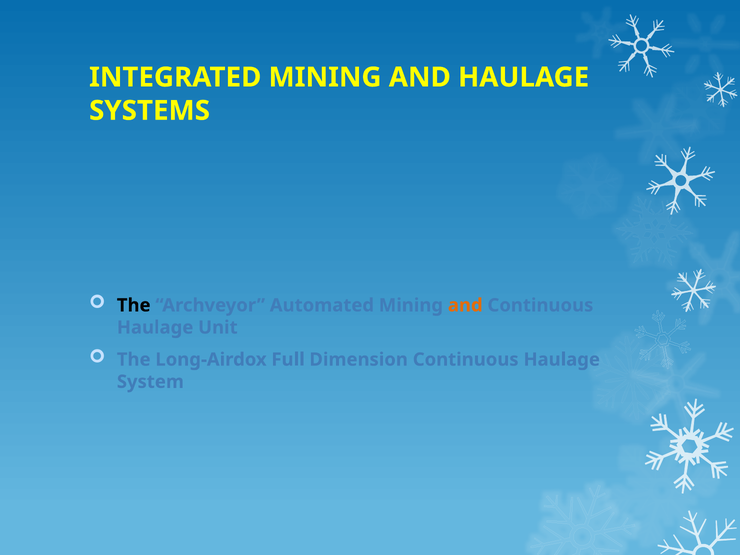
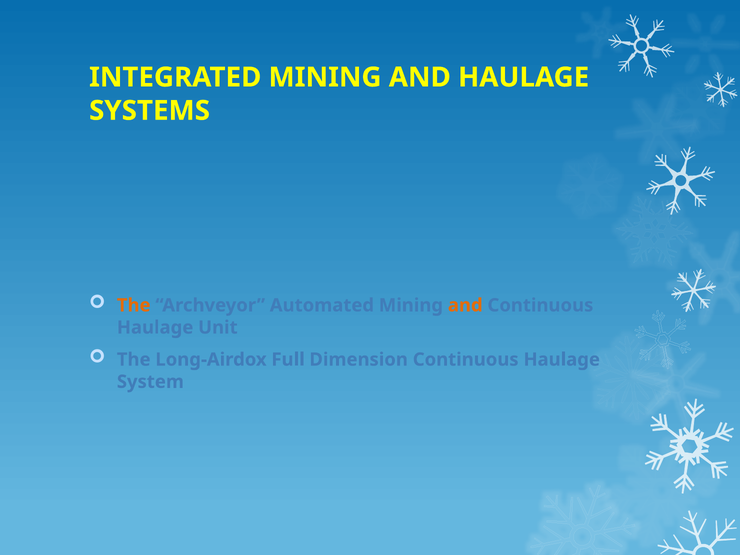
The colour: black -> orange (134, 305)
